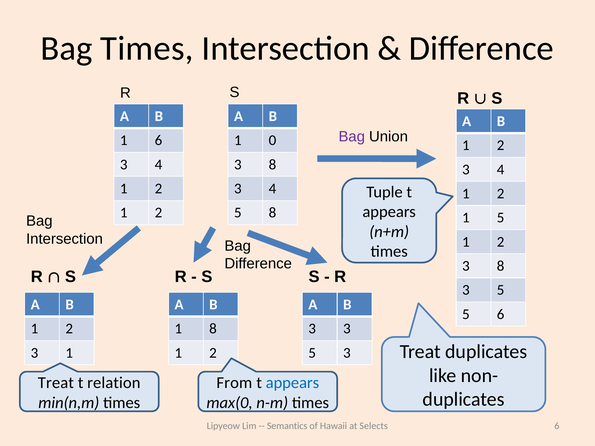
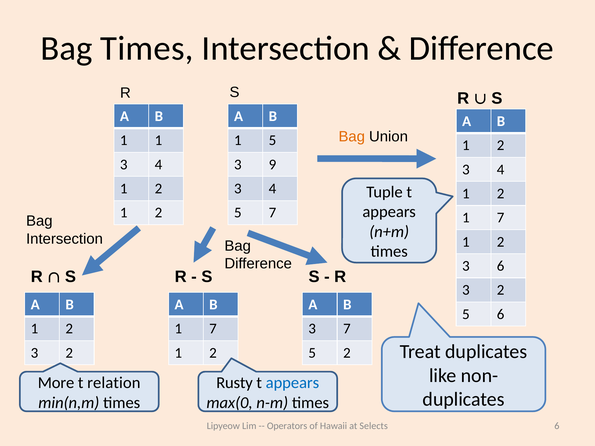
Bag colour: purple -> orange (352, 137)
1 6: 6 -> 1 (158, 140)
1 0: 0 -> 5 (272, 140)
8: 8 -> 9 (272, 165)
5 8: 8 -> 7 (272, 213)
5: 5 -> 7 (501, 218)
8: 8 -> 6 (501, 266)
5: 5 -> 2 (501, 290)
8: 8 -> 7 (213, 329)
3 3: 3 -> 7 (347, 329)
1: 1 -> 2 (69, 353)
3: 3 -> 2 (347, 353)
Treat: Treat -> More (56, 383)
From: From -> Rusty (235, 383)
Semantics: Semantics -> Operators (287, 426)
